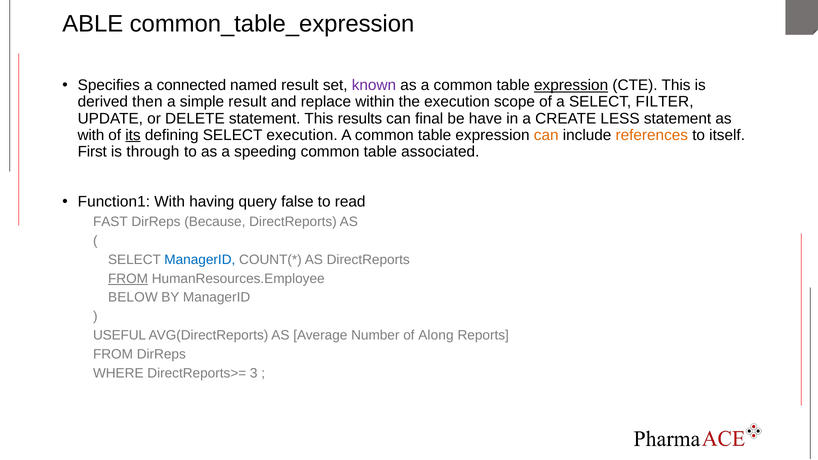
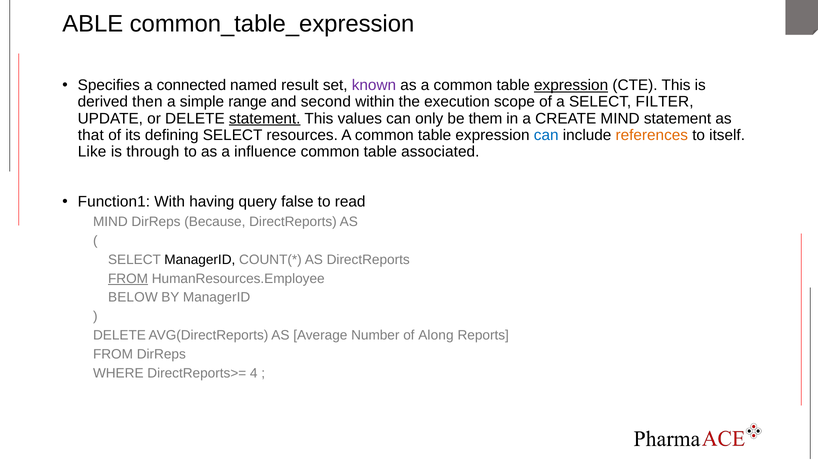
simple result: result -> range (248, 102)
replace: replace -> second (326, 102)
statement underline: none -> present (265, 119)
results: results -> values (360, 119)
final: final -> only (429, 119)
have: have -> them (485, 119)
CREATE LESS: LESS -> MIND (620, 119)
with: with -> that (91, 135)
its underline: present -> none (133, 135)
SELECT execution: execution -> resources (302, 135)
can colour: orange -> blue (546, 135)
First: First -> Like (92, 152)
speeding: speeding -> influence (265, 152)
FAST: FAST -> MIND (110, 222)
ManagerID colour: blue -> black (200, 260)
USEFUL: USEFUL -> DELETE (119, 335)
3: 3 -> 4 (254, 373)
